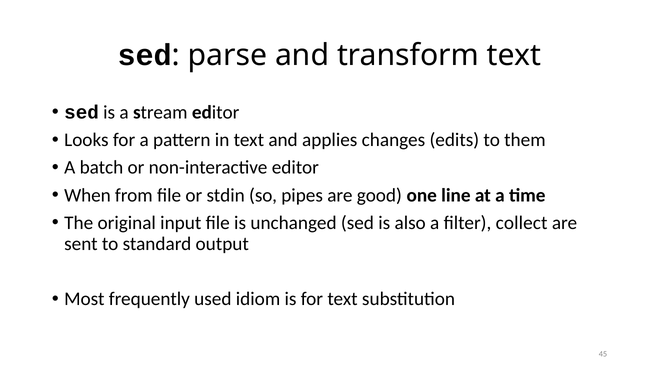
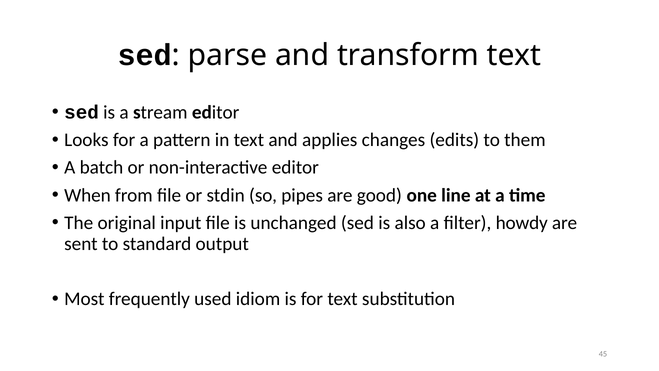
collect: collect -> howdy (522, 223)
